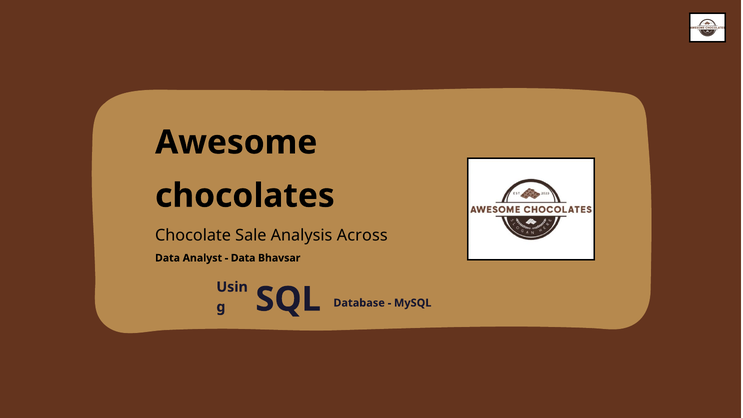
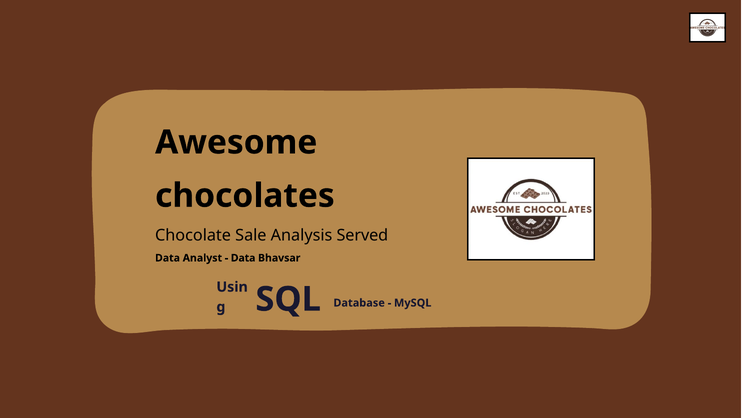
Across: Across -> Served (362, 235)
